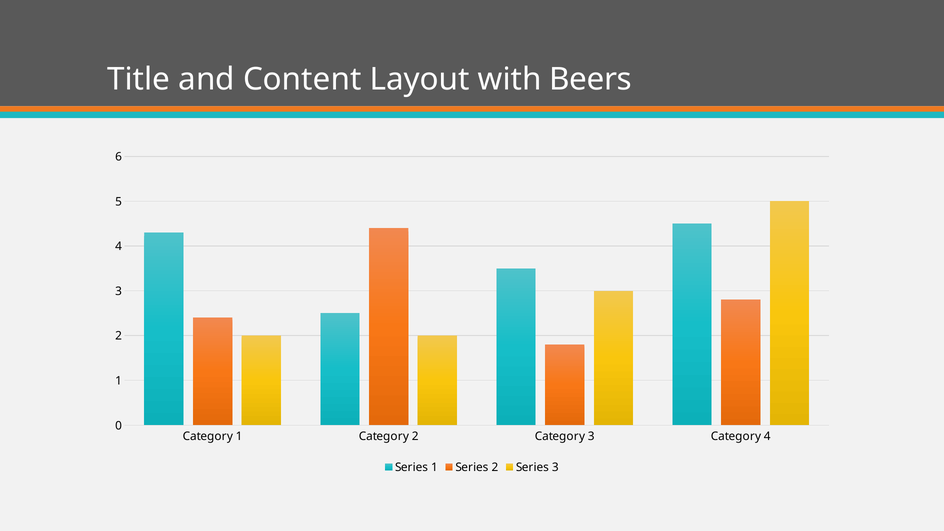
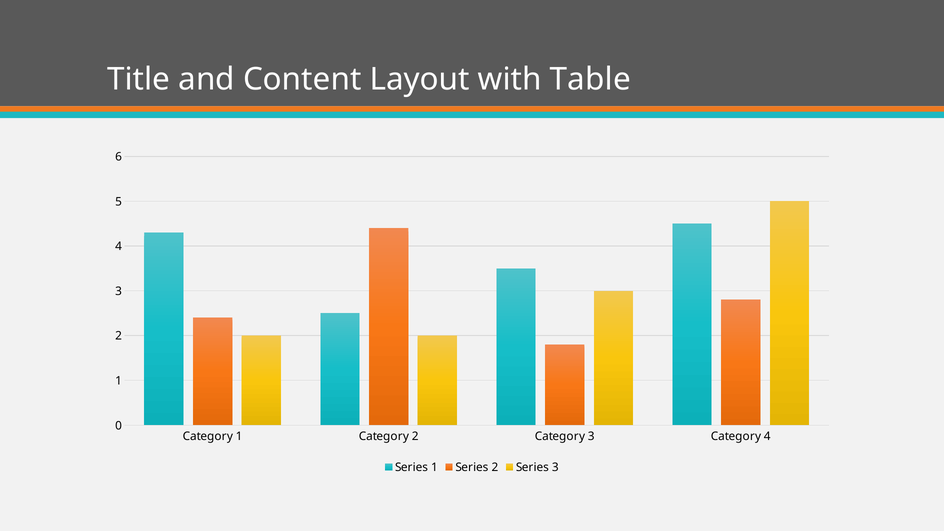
Beers: Beers -> Table (590, 79)
